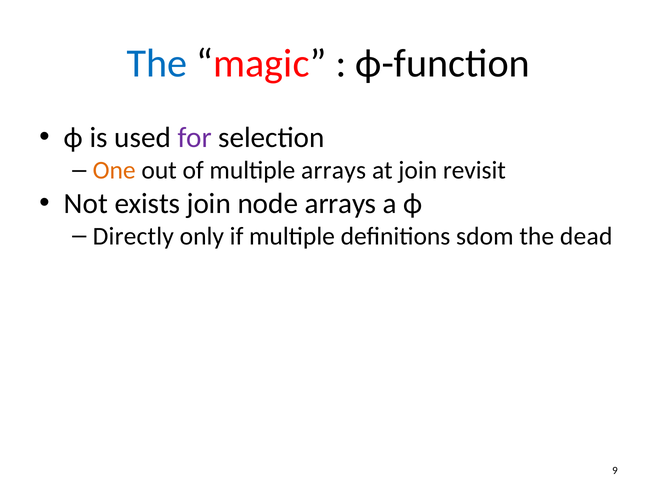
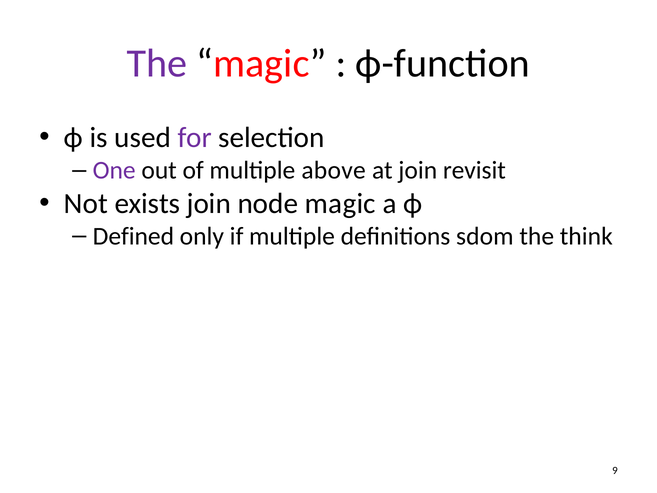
The colour: blue -> purple (157, 64)
One colour: orange -> purple (114, 170)
multiple arrays: arrays -> above (334, 170)
node arrays: arrays -> magic (340, 204)
Directly: Directly -> Defined (133, 236)
dead: dead -> think (586, 236)
